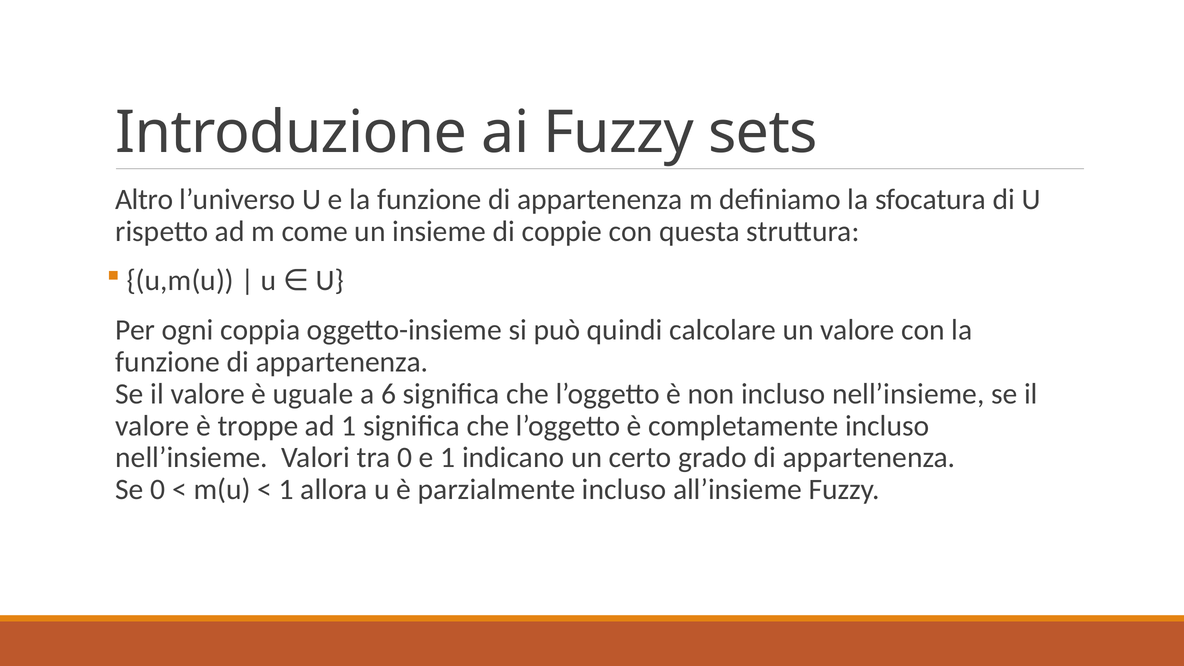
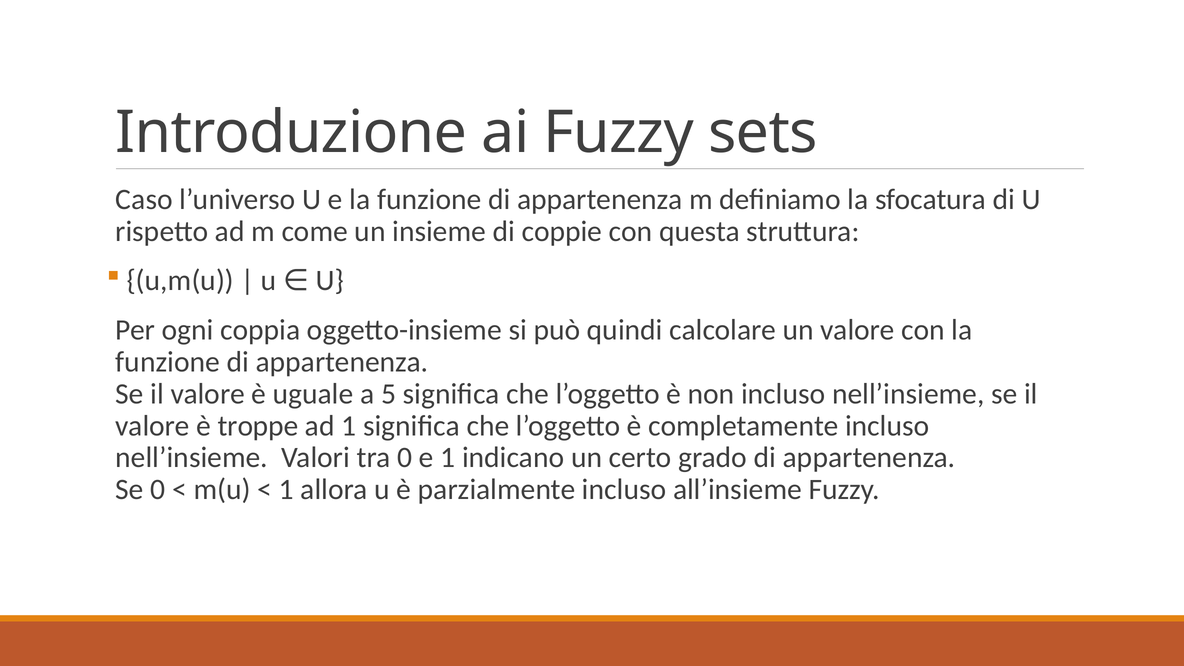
Altro: Altro -> Caso (144, 200)
6: 6 -> 5 (389, 394)
